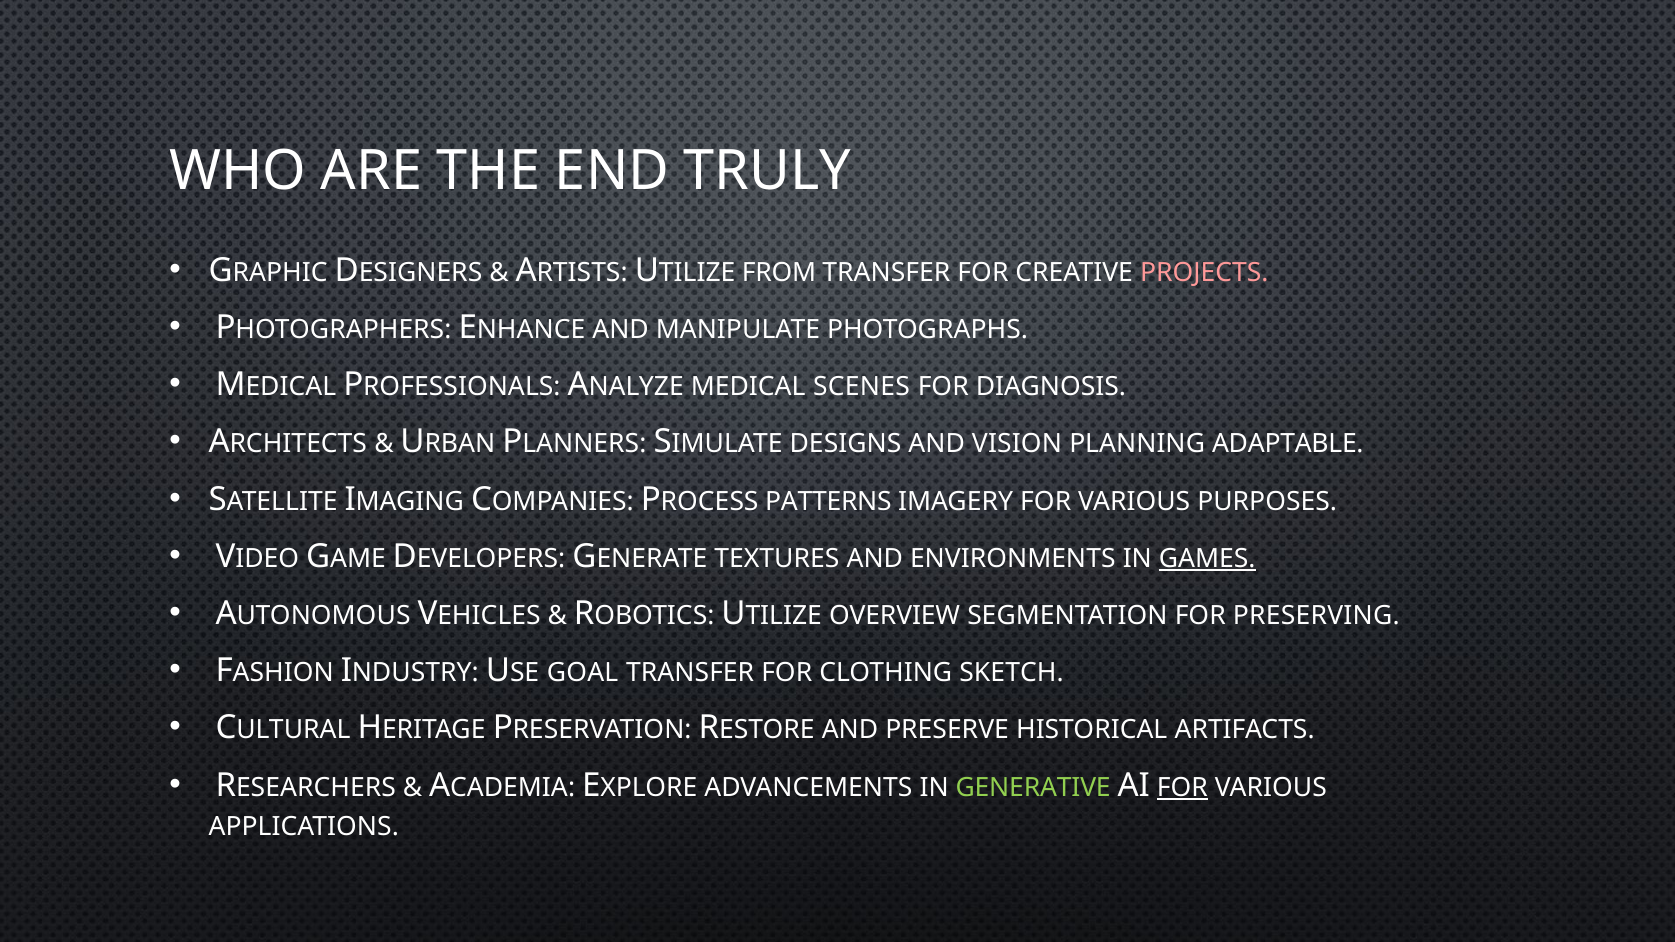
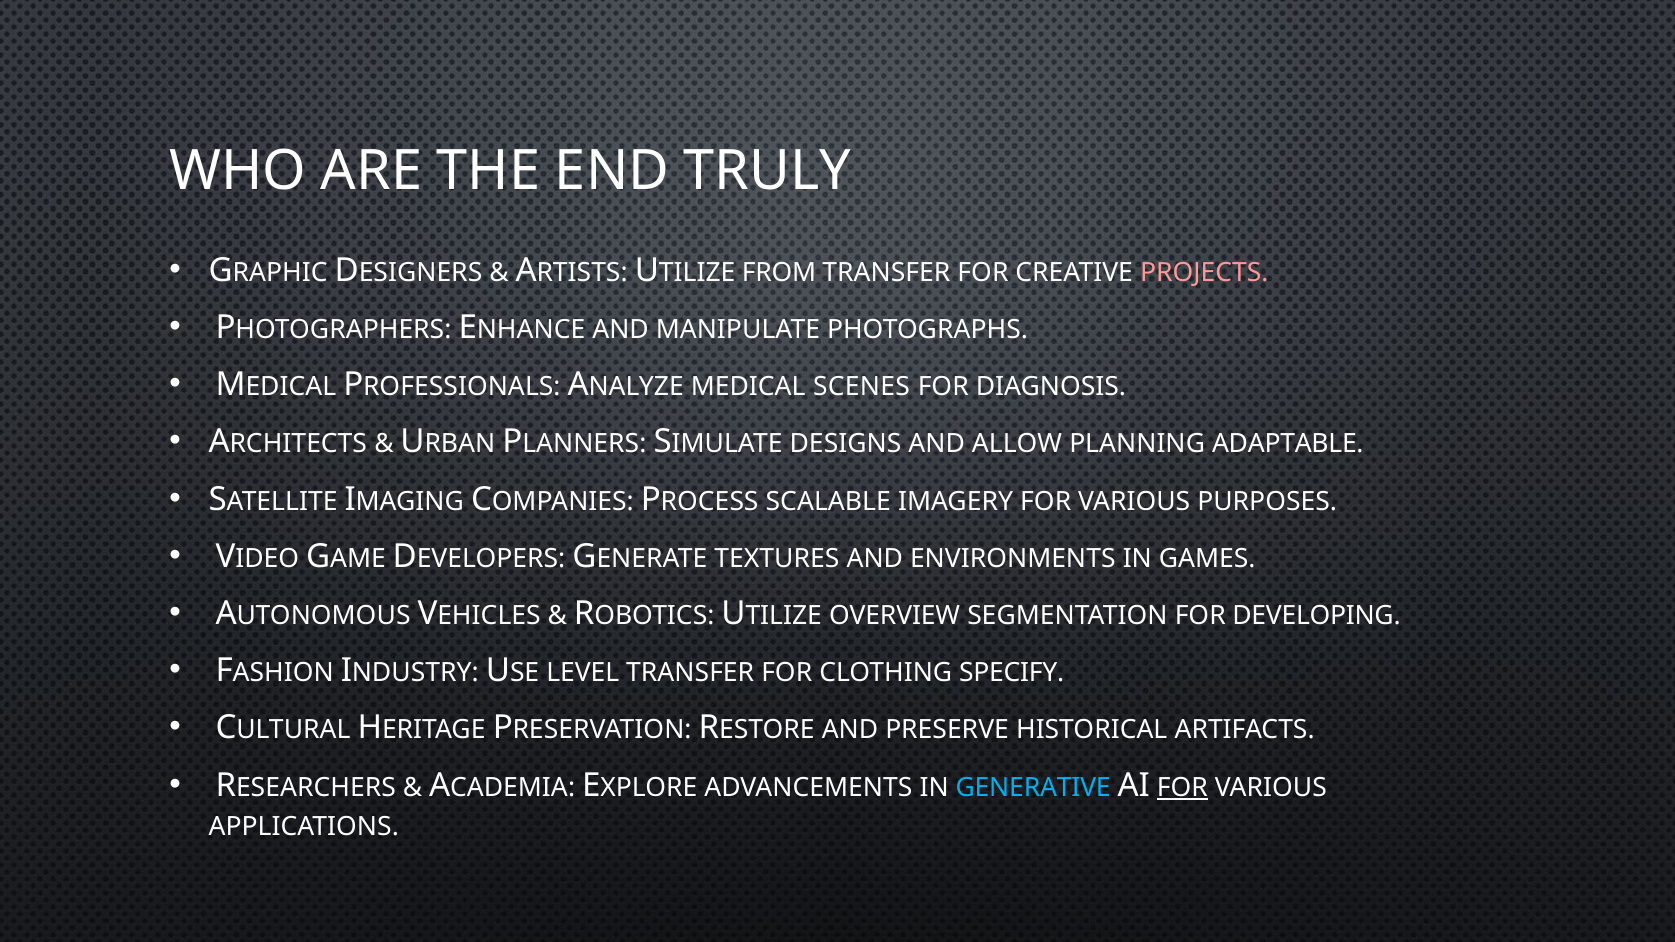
VISION: VISION -> ALLOW (1017, 444)
PATTERNS: PATTERNS -> SCALABLE (828, 501)
GAMES underline: present -> none (1207, 559)
PRESERVING: PRESERVING -> DEVELOPING (1316, 616)
GOAL: GOAL -> LEVEL (583, 673)
SKETCH: SKETCH -> SPECIFY (1012, 673)
GENERATIVE colour: light green -> light blue (1033, 788)
